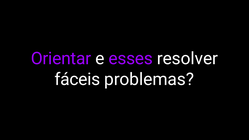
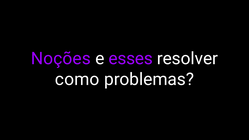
Orientar: Orientar -> Noções (61, 59)
fáceis: fáceis -> como (77, 79)
